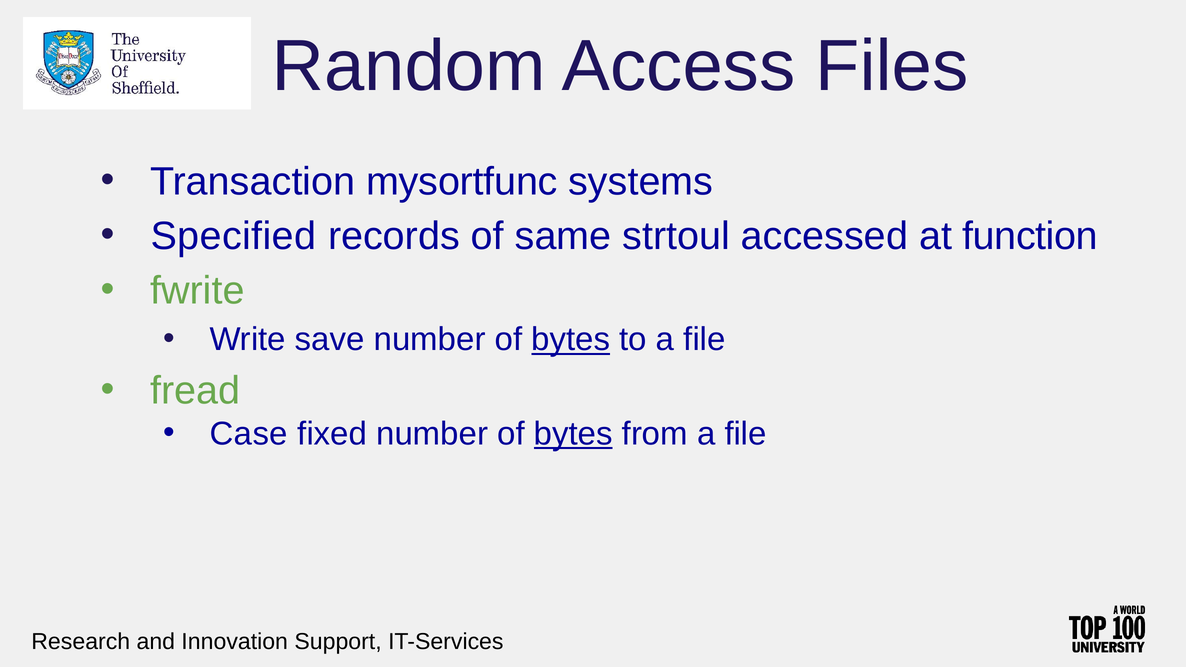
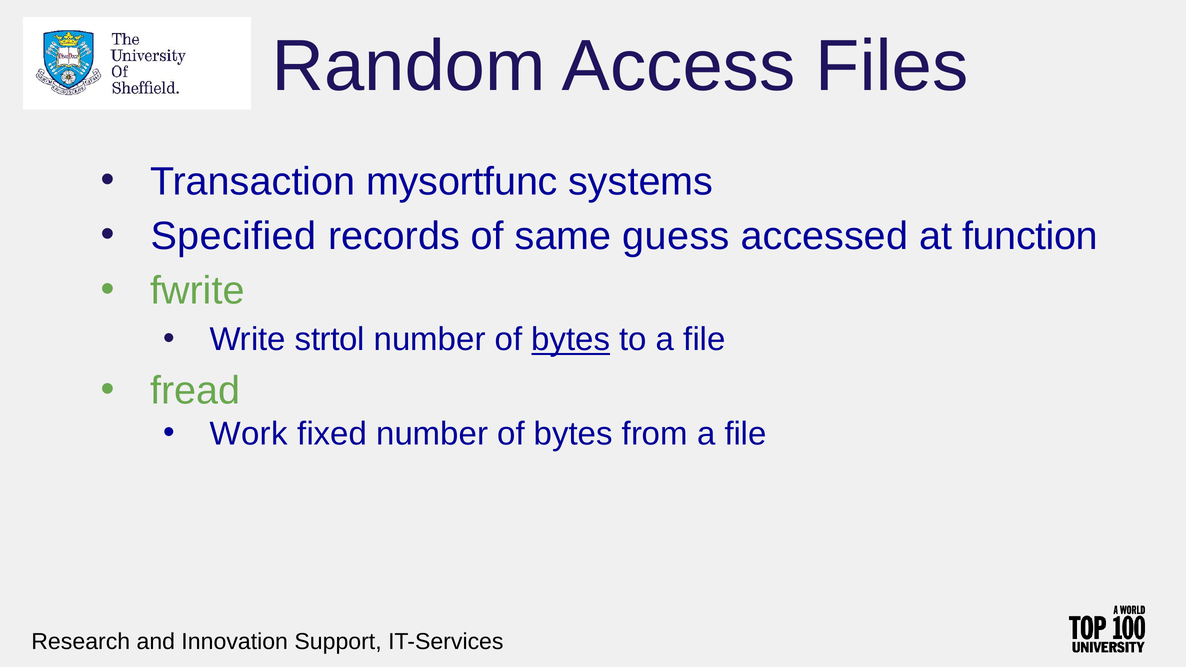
strtoul: strtoul -> guess (676, 236)
save: save -> strtol (330, 340)
Case: Case -> Work (249, 434)
bytes underline: present -> none (573, 434)
